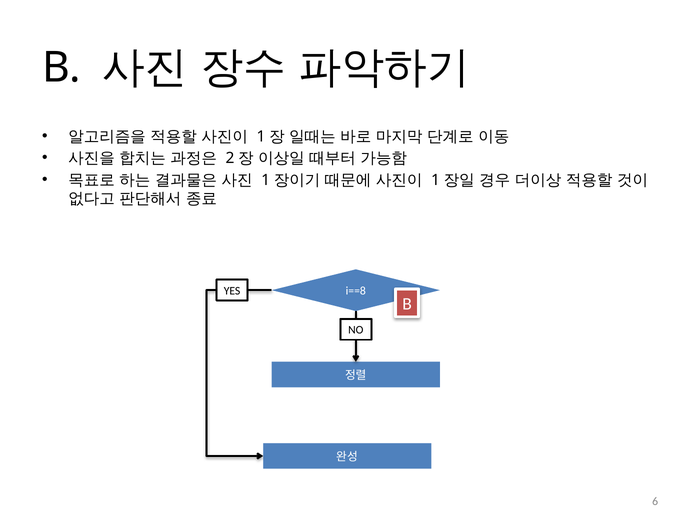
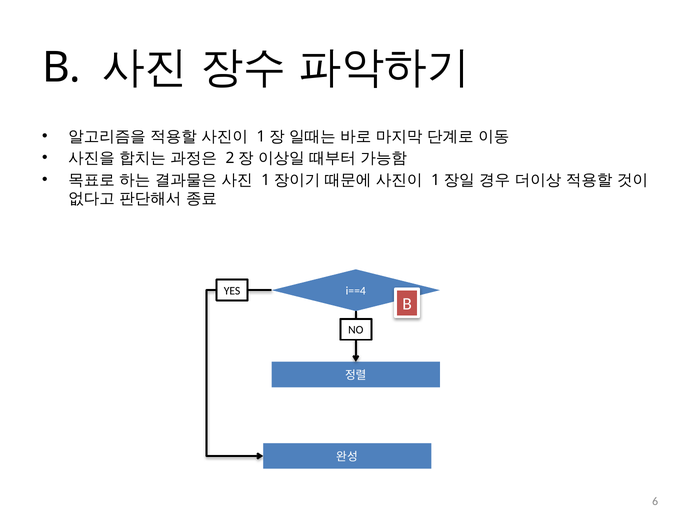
i==8: i==8 -> i==4 (356, 291)
